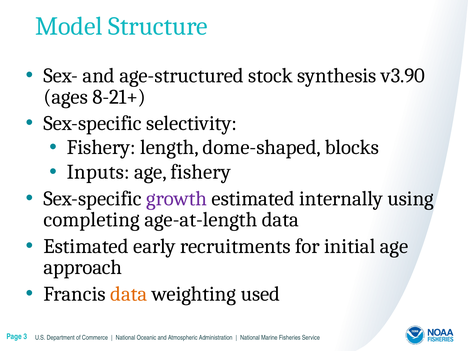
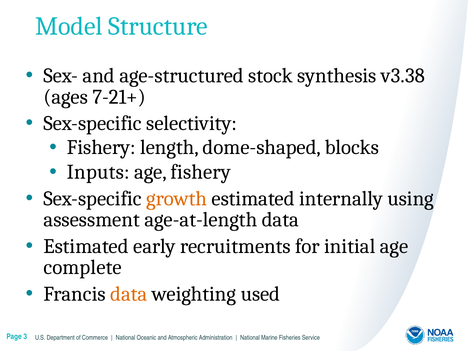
v3.90: v3.90 -> v3.38 (403, 76)
8-21+: 8-21+ -> 7-21+ (119, 97)
growth colour: purple -> orange (177, 199)
completing: completing -> assessment (92, 220)
approach: approach -> complete (83, 267)
